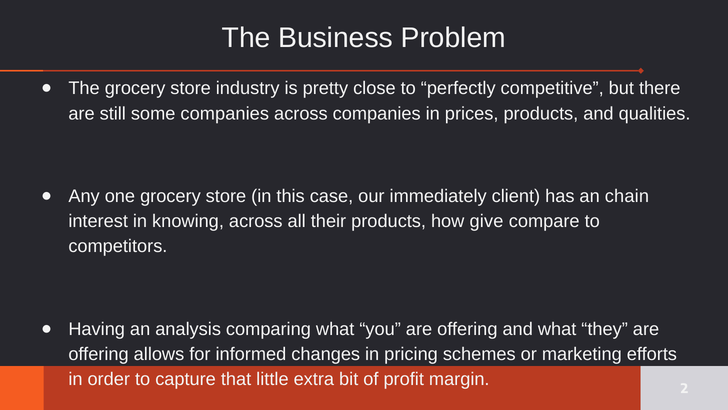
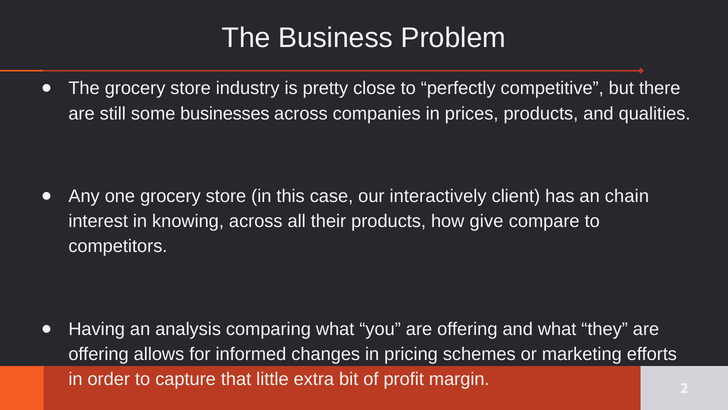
some companies: companies -> businesses (225, 113)
immediately: immediately -> interactively (438, 196)
